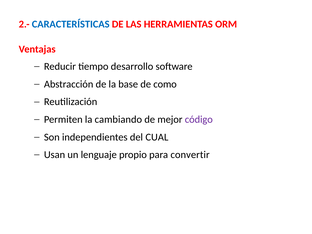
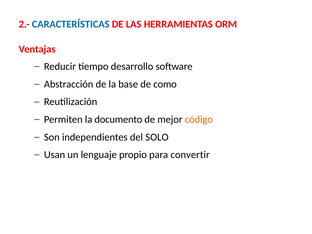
cambiando: cambiando -> documento (118, 119)
código colour: purple -> orange (199, 119)
CUAL: CUAL -> SOLO (157, 137)
